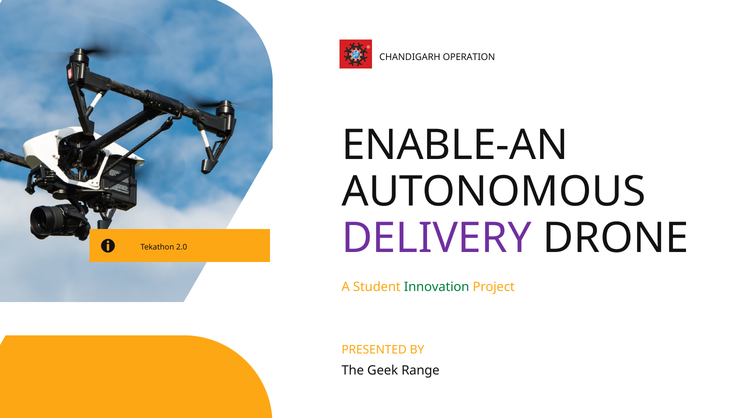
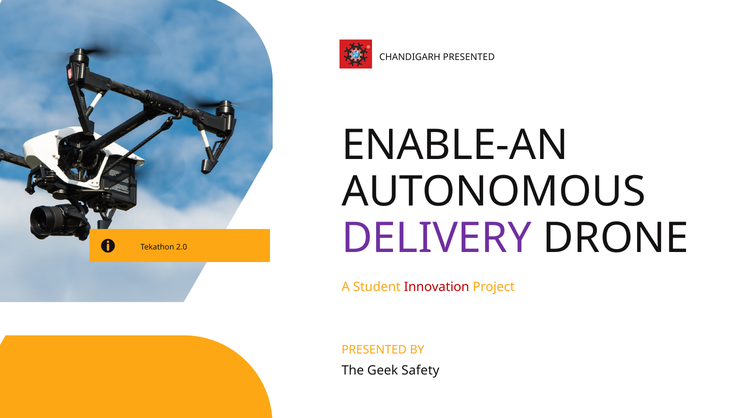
CHANDIGARH OPERATION: OPERATION -> PRESENTED (469, 57)
Innovation colour: green -> red (437, 287)
Range: Range -> Safety (420, 371)
